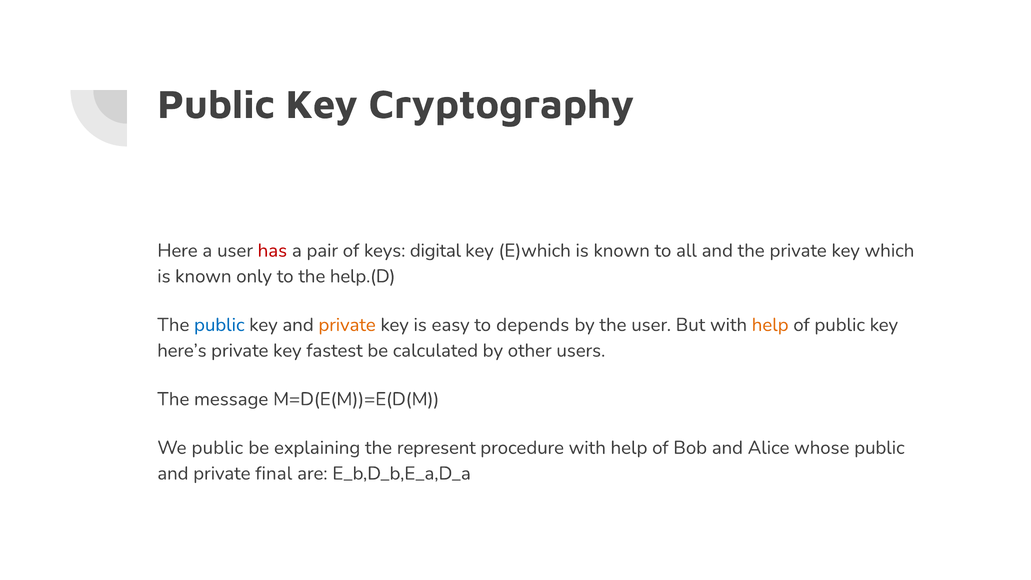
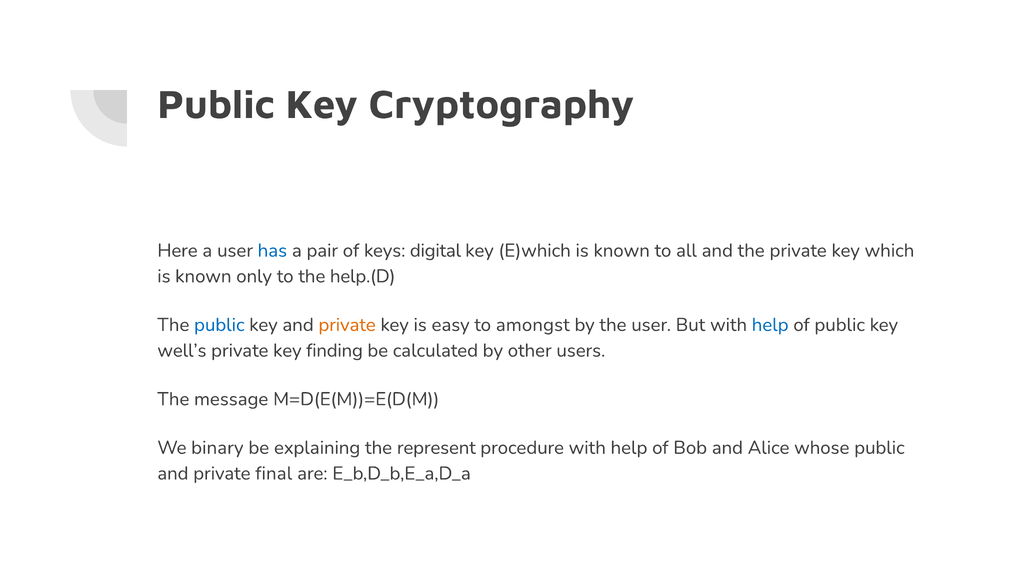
has colour: red -> blue (272, 251)
depends: depends -> amongst (533, 325)
help colour: orange -> blue (770, 325)
here’s: here’s -> well’s (182, 350)
fastest: fastest -> finding (335, 350)
We public: public -> binary (217, 448)
